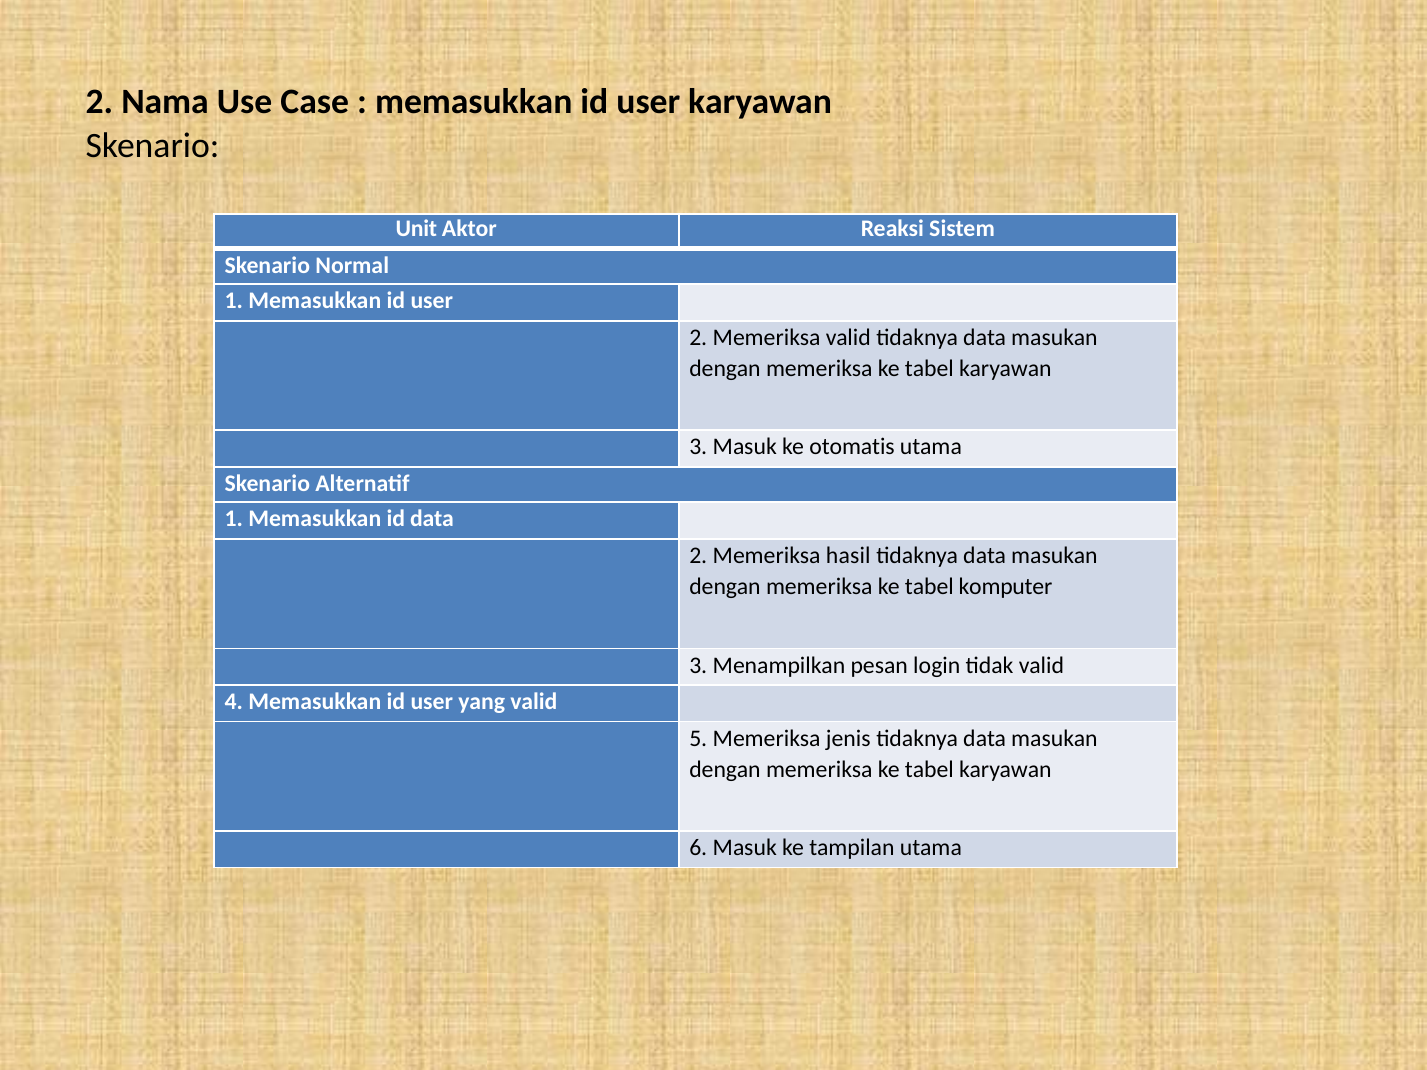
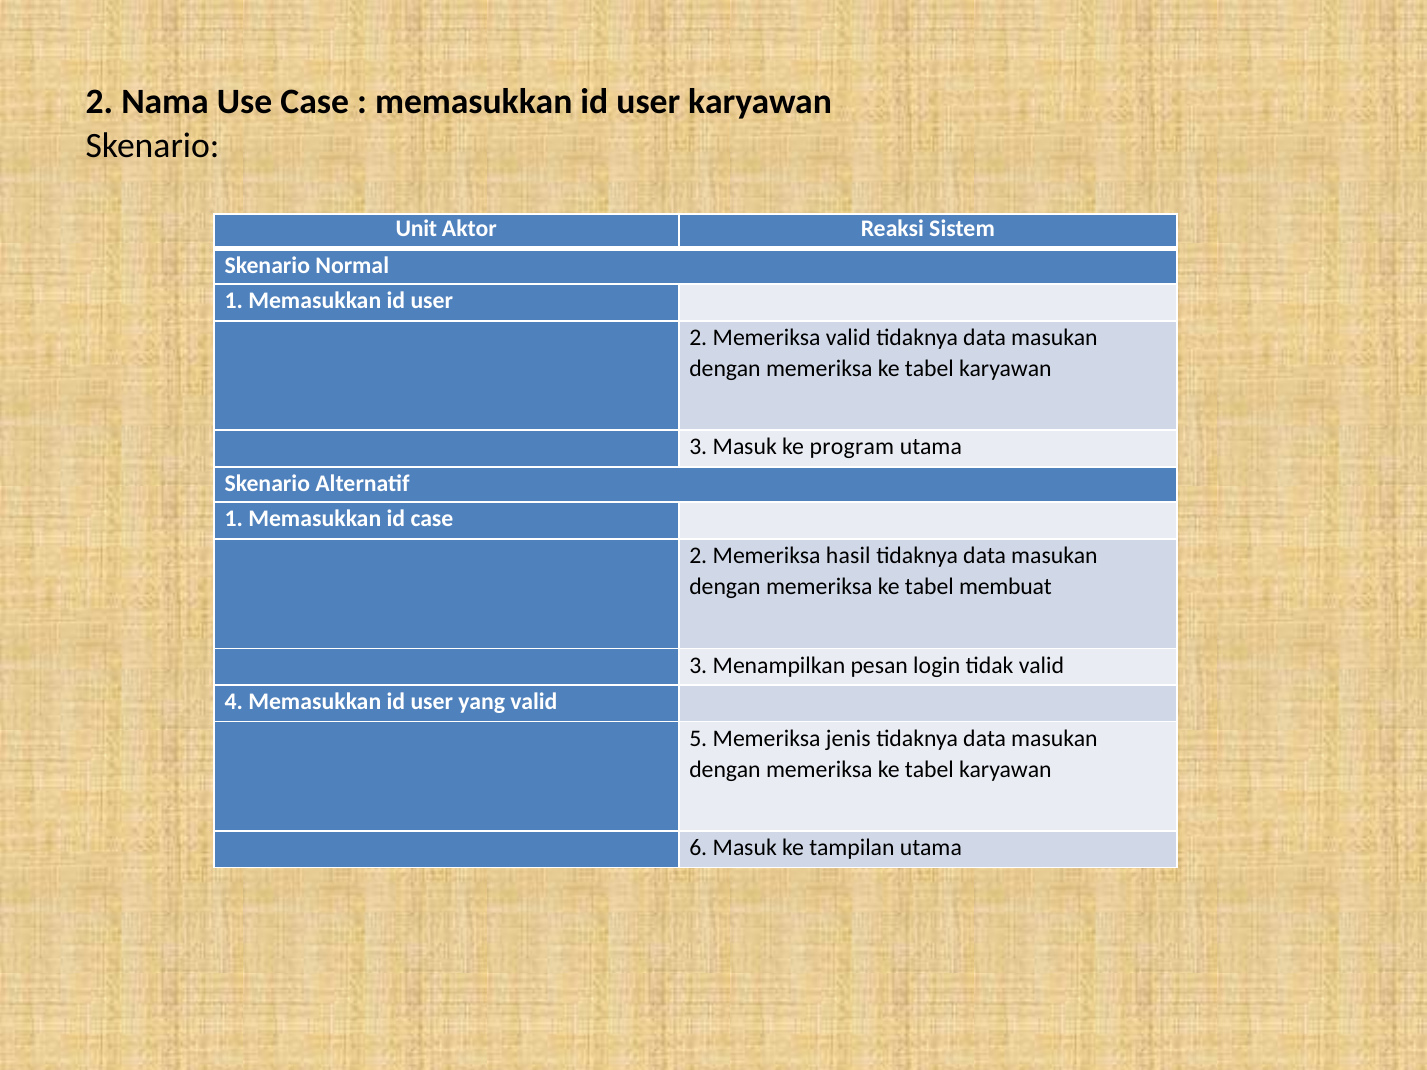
otomatis: otomatis -> program (852, 447)
id data: data -> case (432, 519)
komputer: komputer -> membuat (1005, 587)
